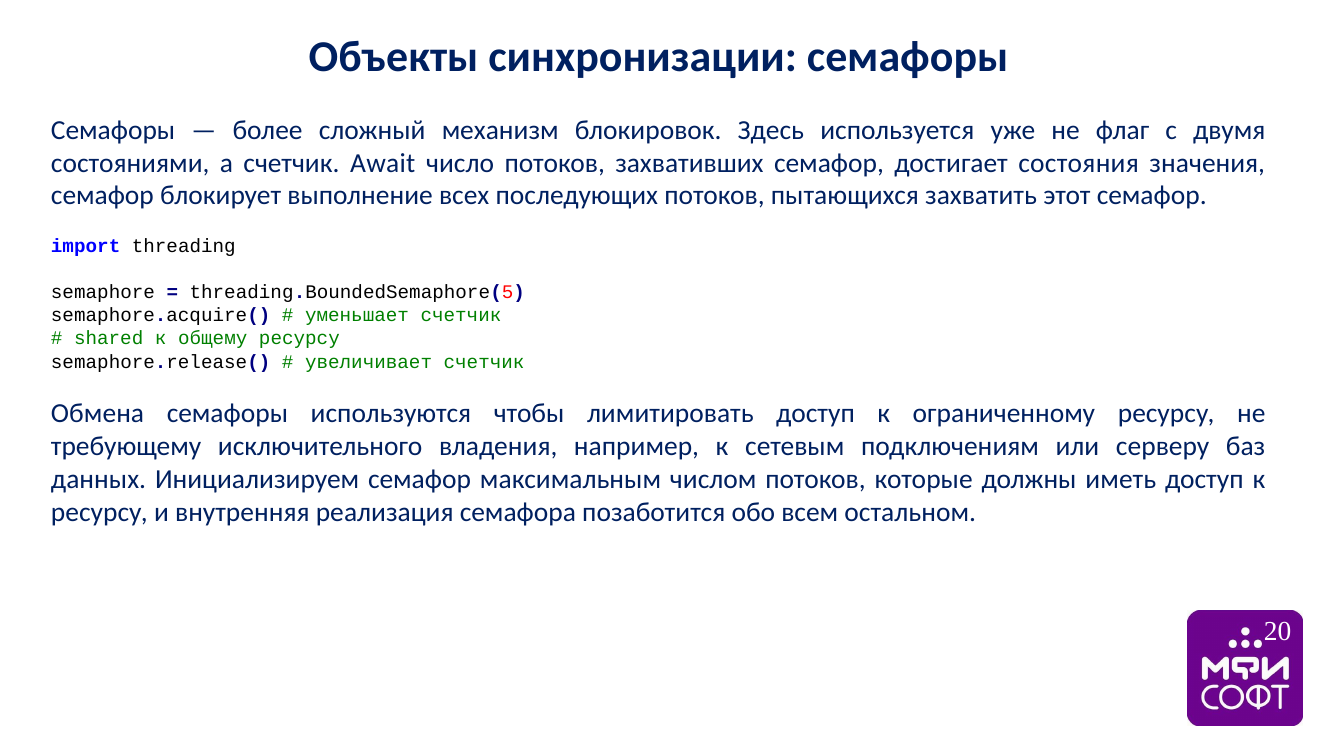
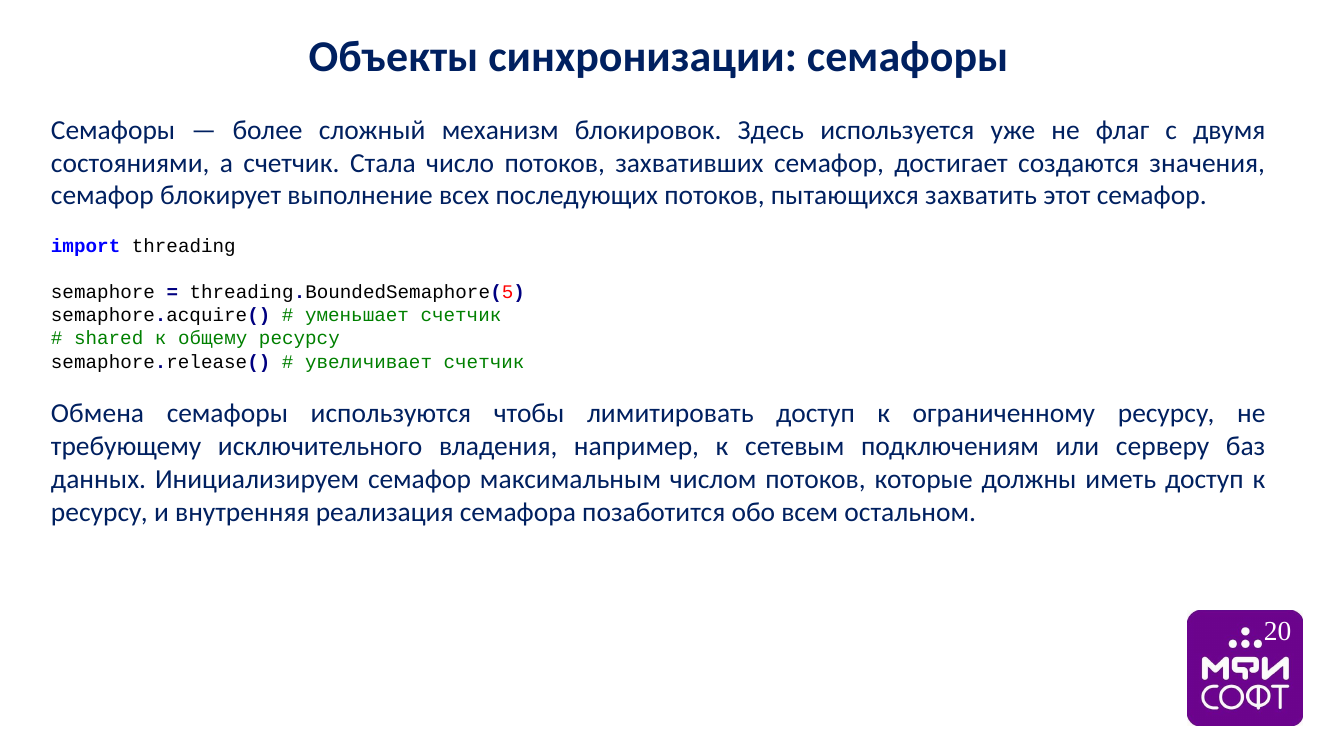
Await: Await -> Стала (383, 163)
состояния: состояния -> создаются (1079, 163)
